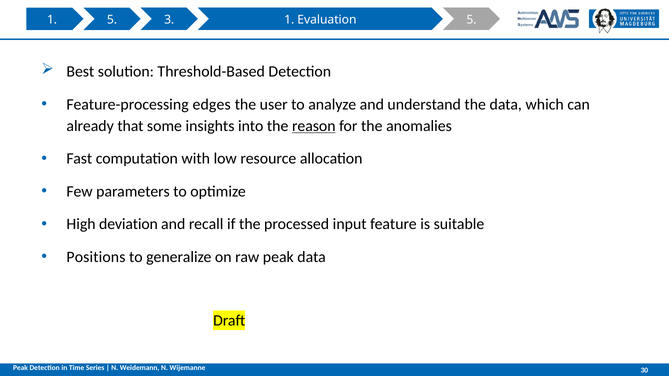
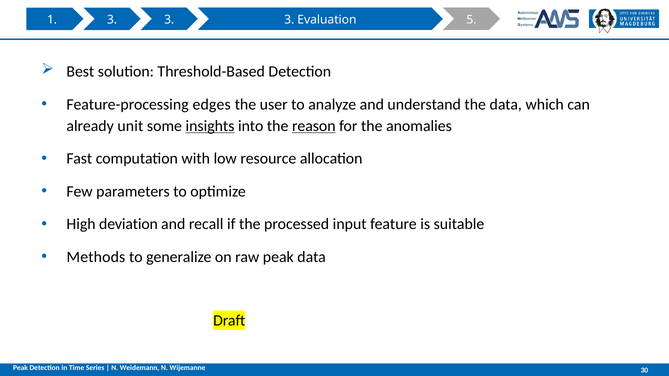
1 5: 5 -> 3 (112, 20)
1: 1 -> 3 (289, 20)
that: that -> unit (130, 126)
insights underline: none -> present (210, 126)
Positions: Positions -> Methods (96, 257)
